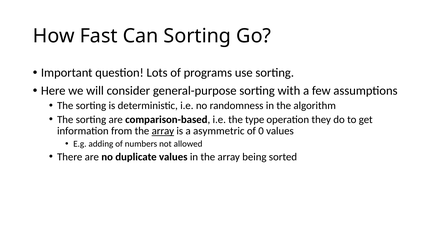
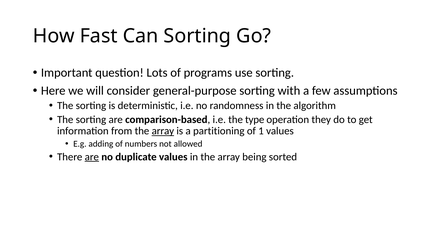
asymmetric: asymmetric -> partitioning (219, 131)
0: 0 -> 1 (261, 131)
are underline: none -> present (92, 157)
